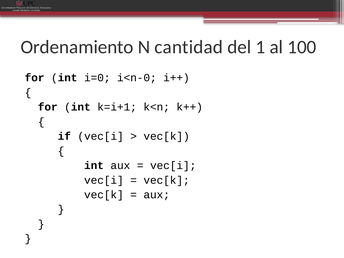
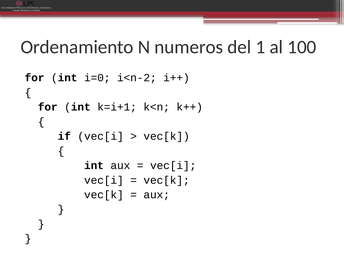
cantidad: cantidad -> numeros (189, 47)
i<n-0: i<n-0 -> i<n-2 (137, 78)
